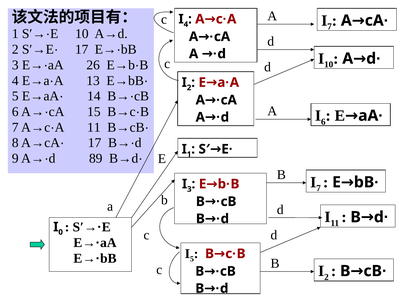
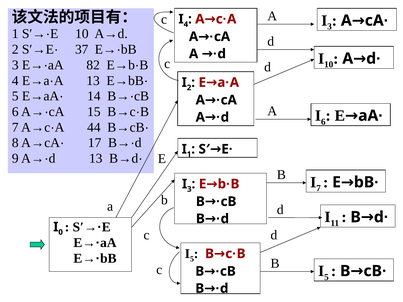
7: 7 -> 3 (330, 27)
S′→E· 17: 17 -> 37 (82, 50)
26: 26 -> 82 (93, 65)
A→c·A 11: 11 -> 44 (94, 127)
A→·d 89: 89 -> 13 (96, 159)
2: 2 -> 5 (326, 277)
